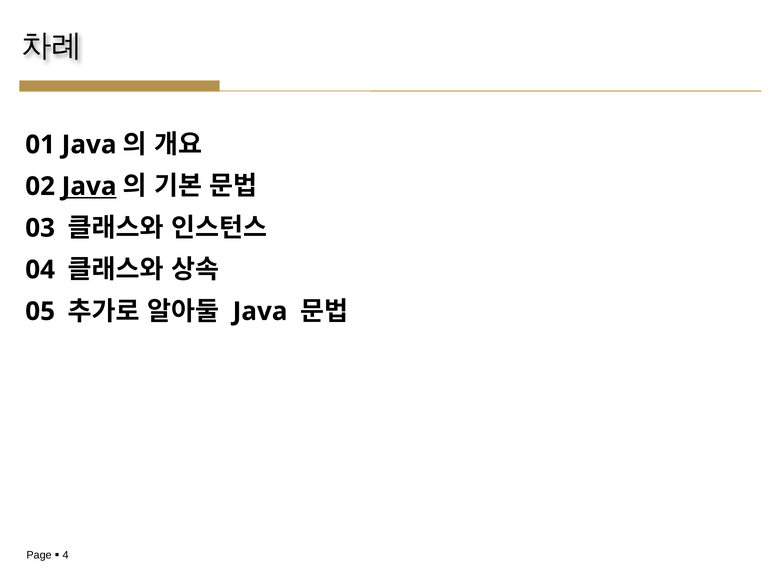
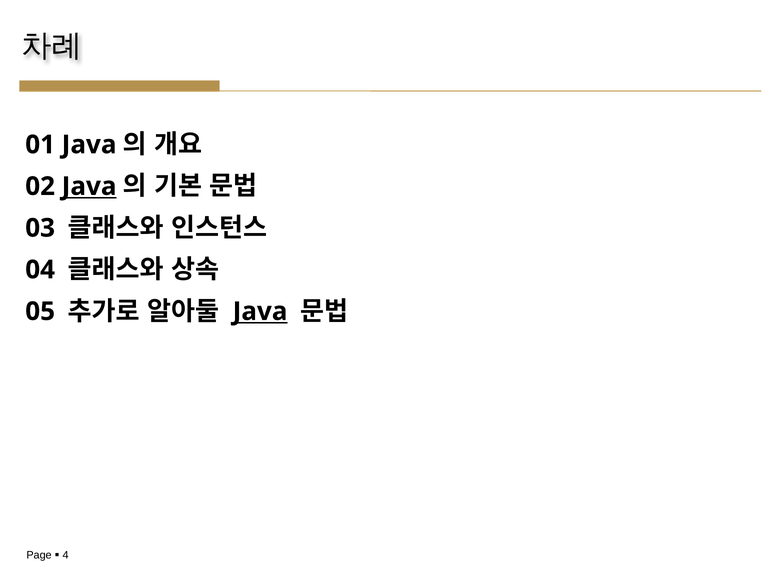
Java underline: none -> present (260, 312)
